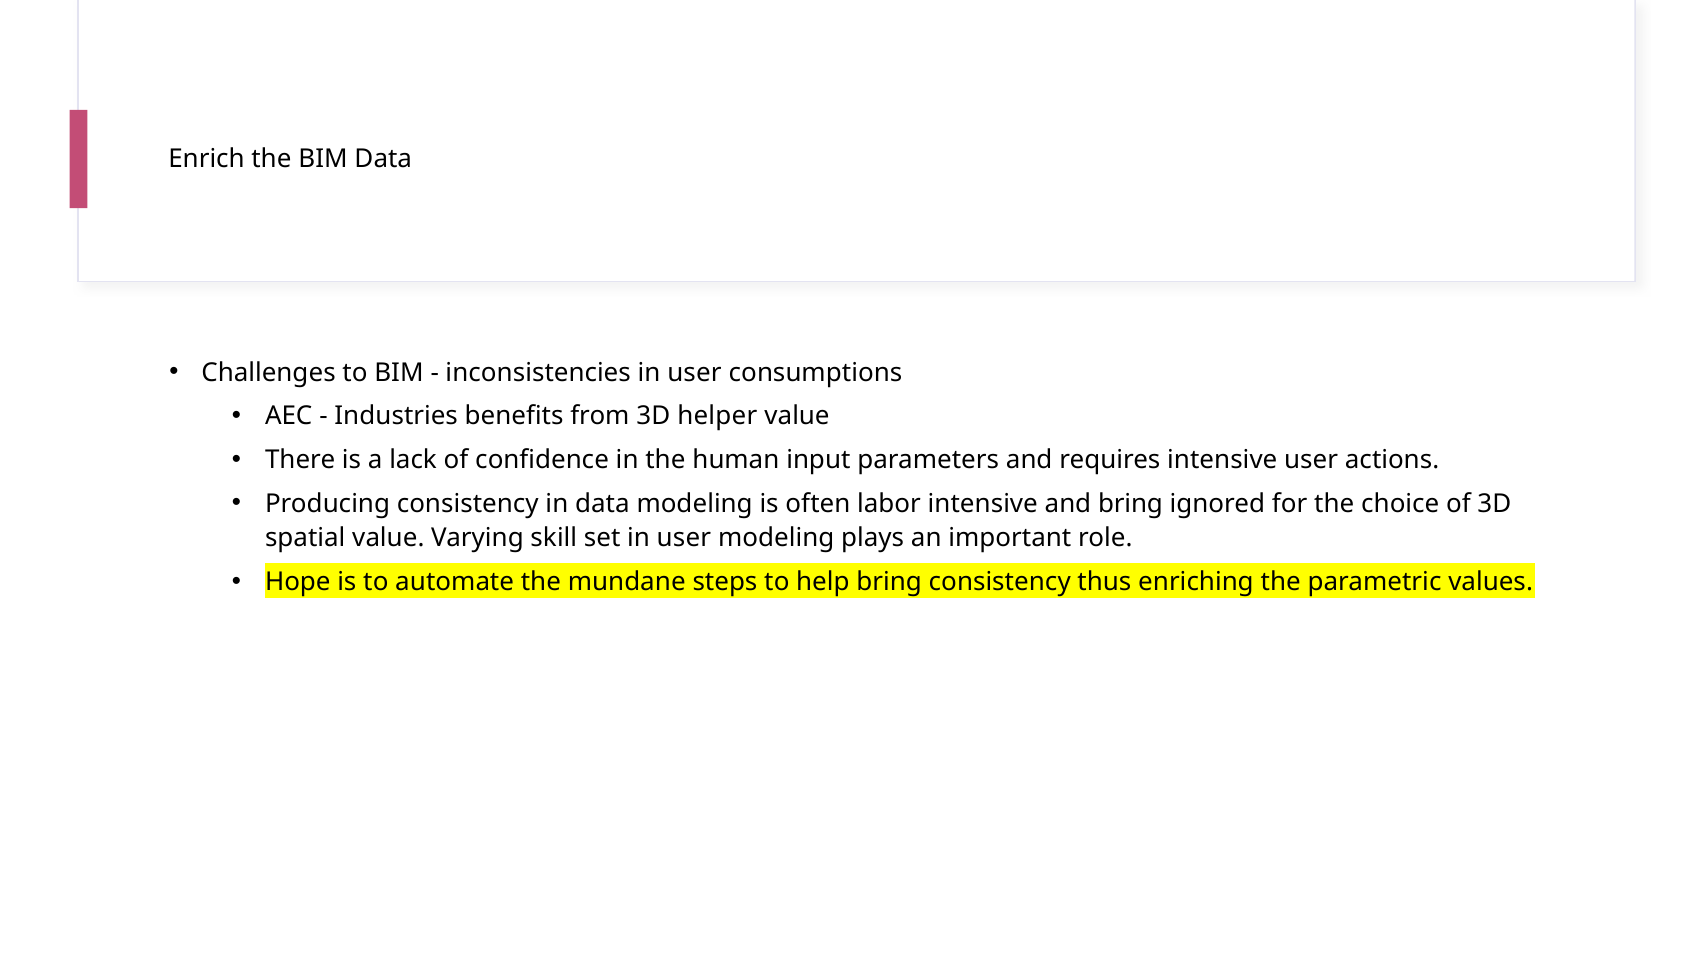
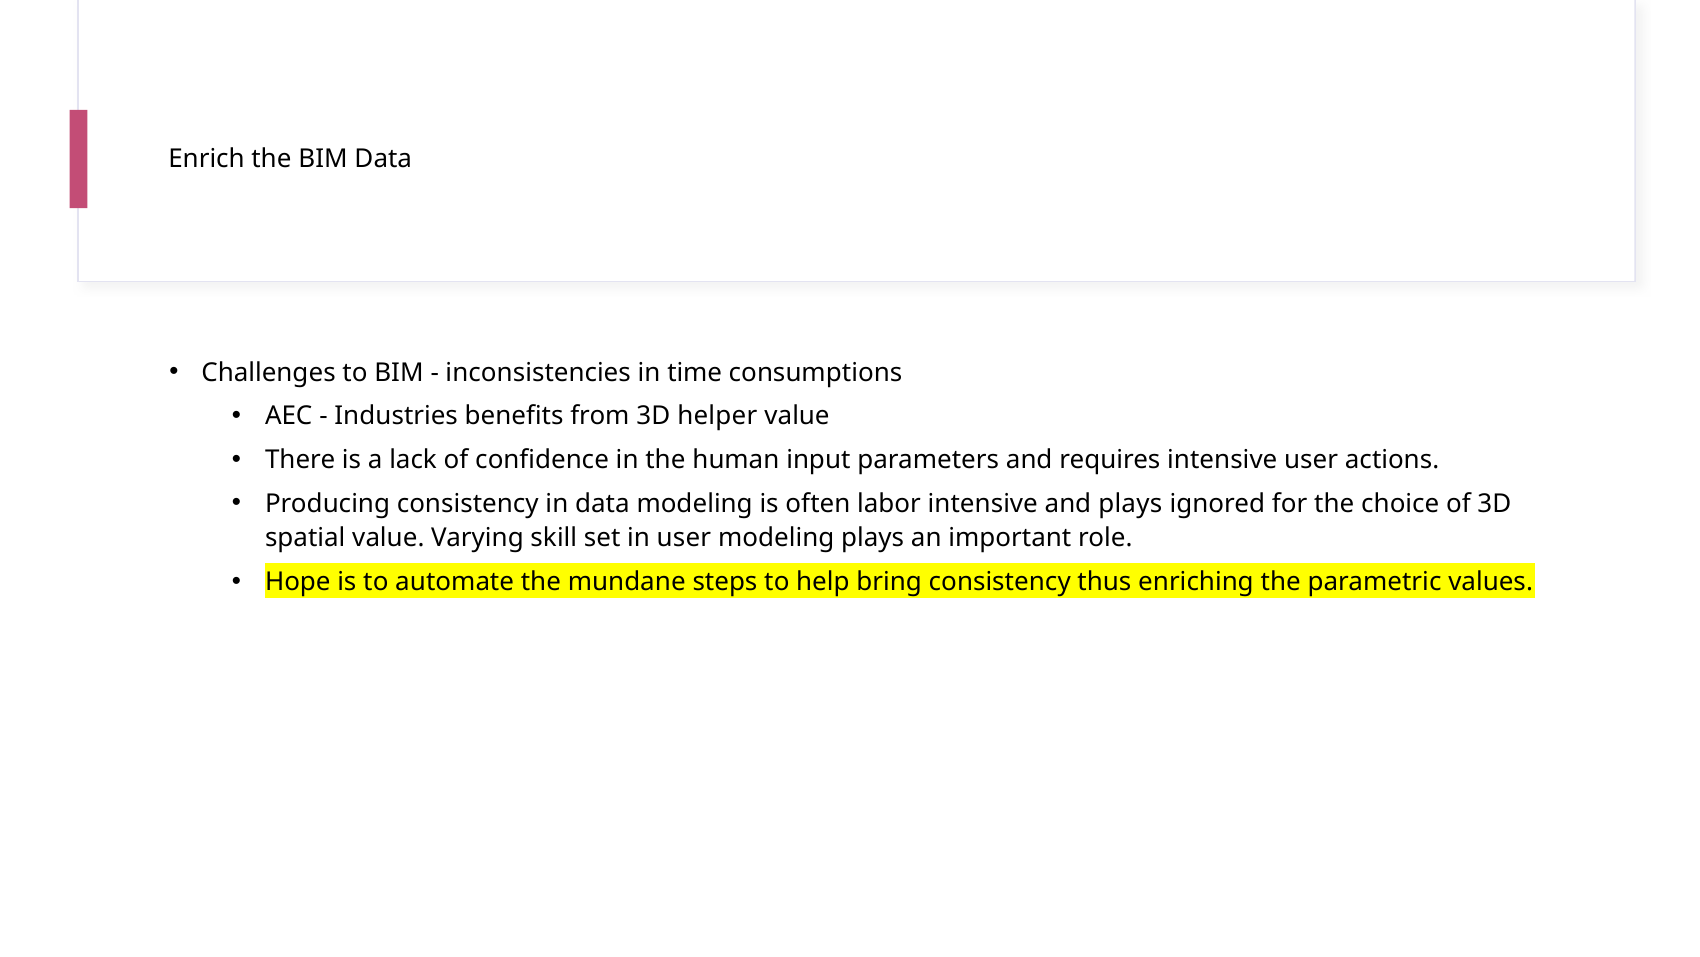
inconsistencies in user: user -> time (695, 372)
and bring: bring -> plays (1130, 504)
